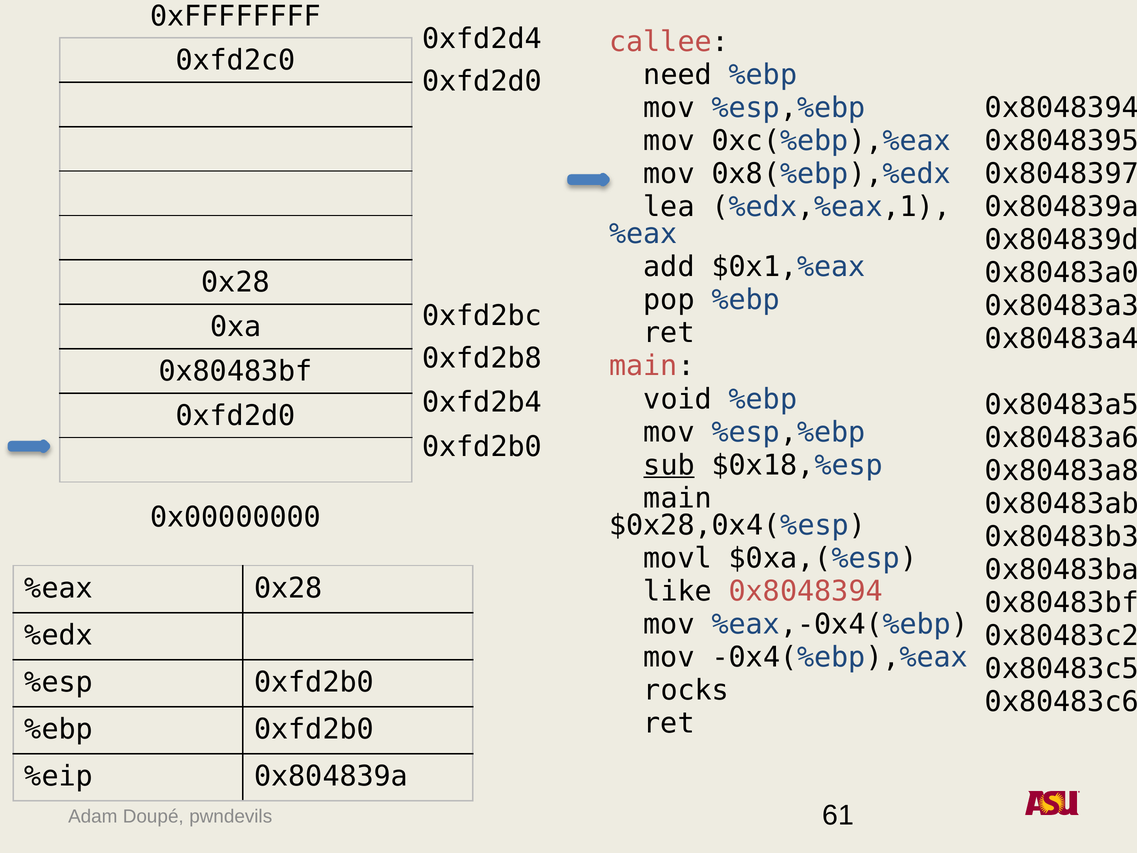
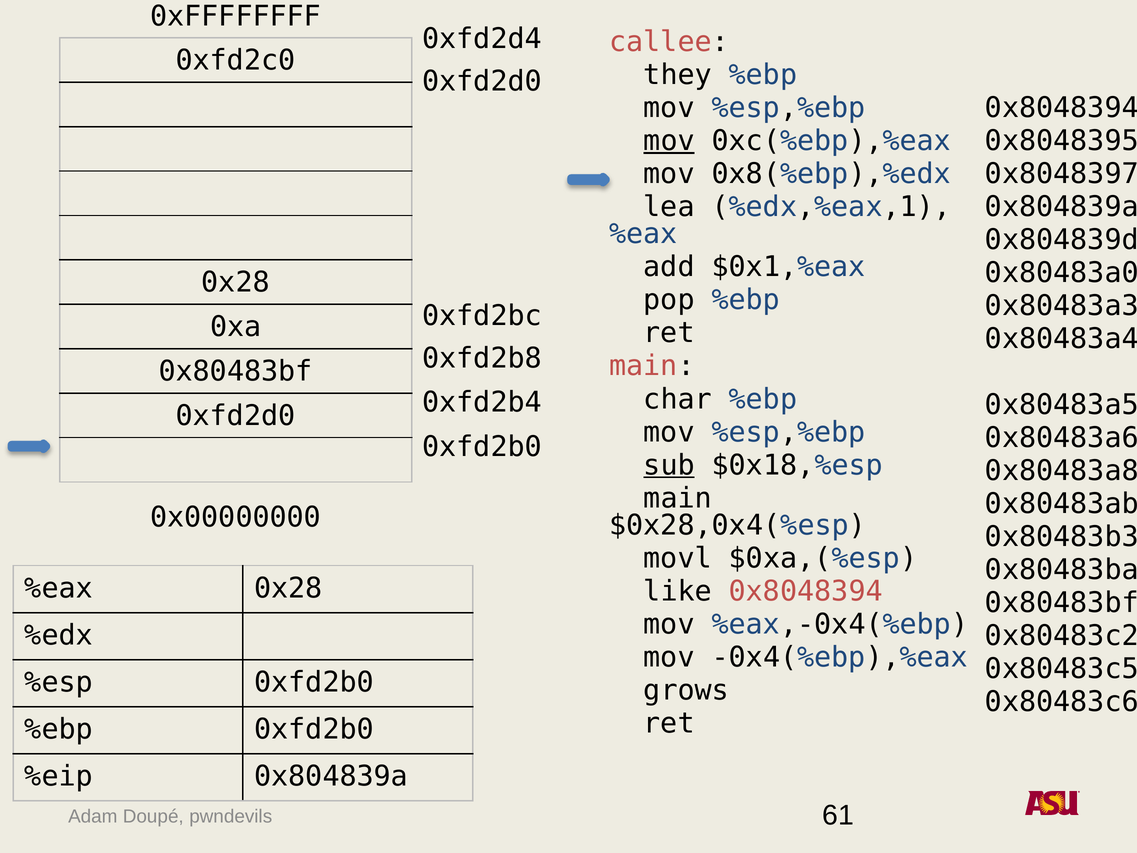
need: need -> they (678, 75)
mov underline: none -> present (669, 141)
void: void -> char (678, 399)
rocks: rocks -> grows (686, 690)
